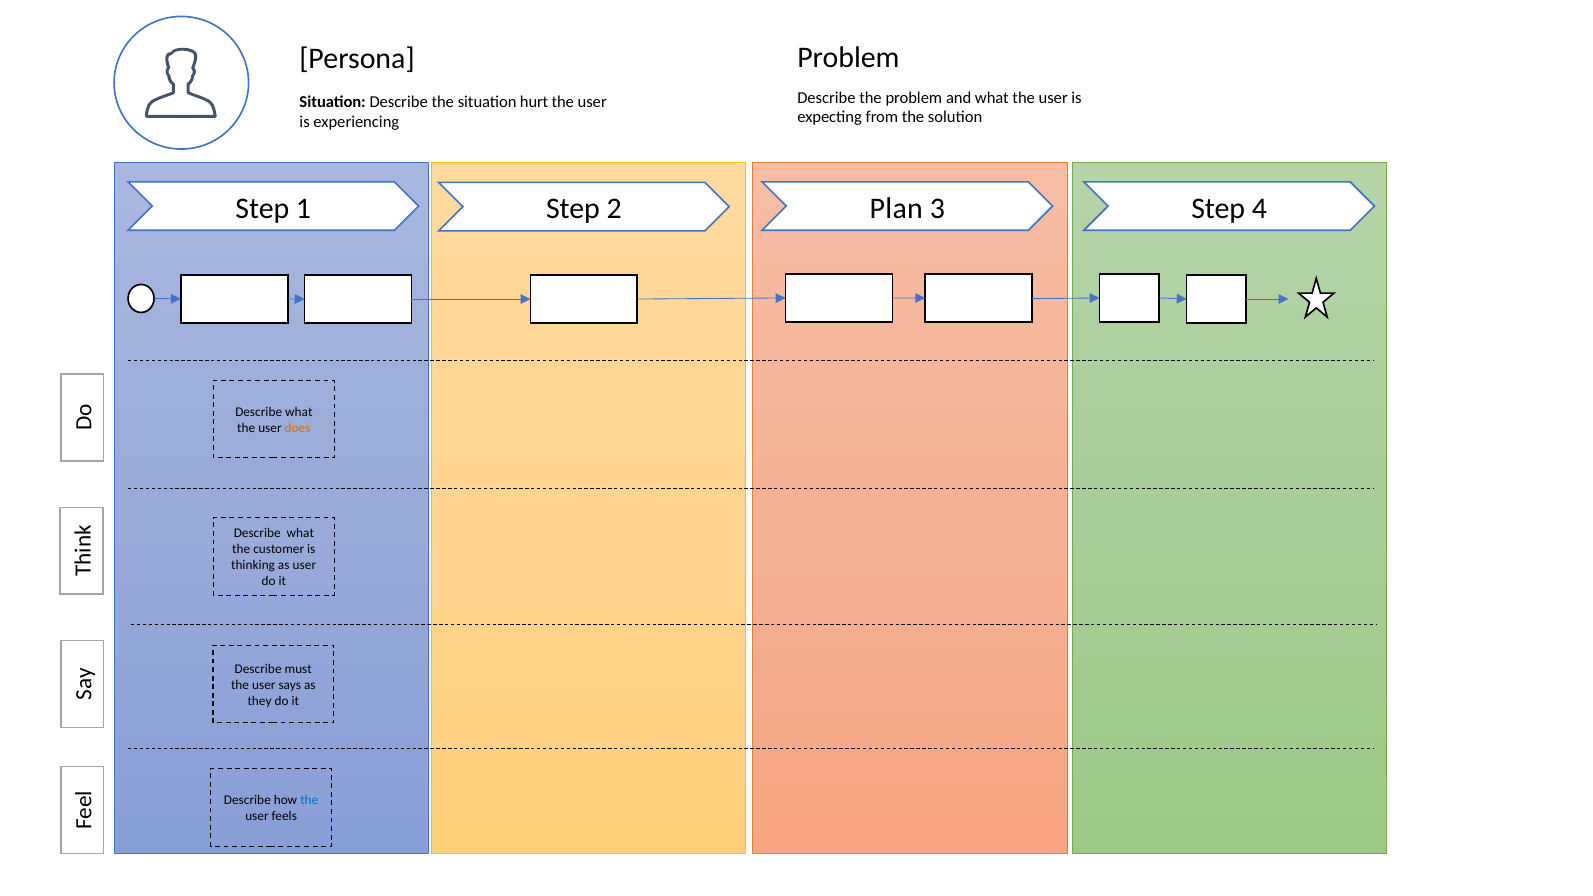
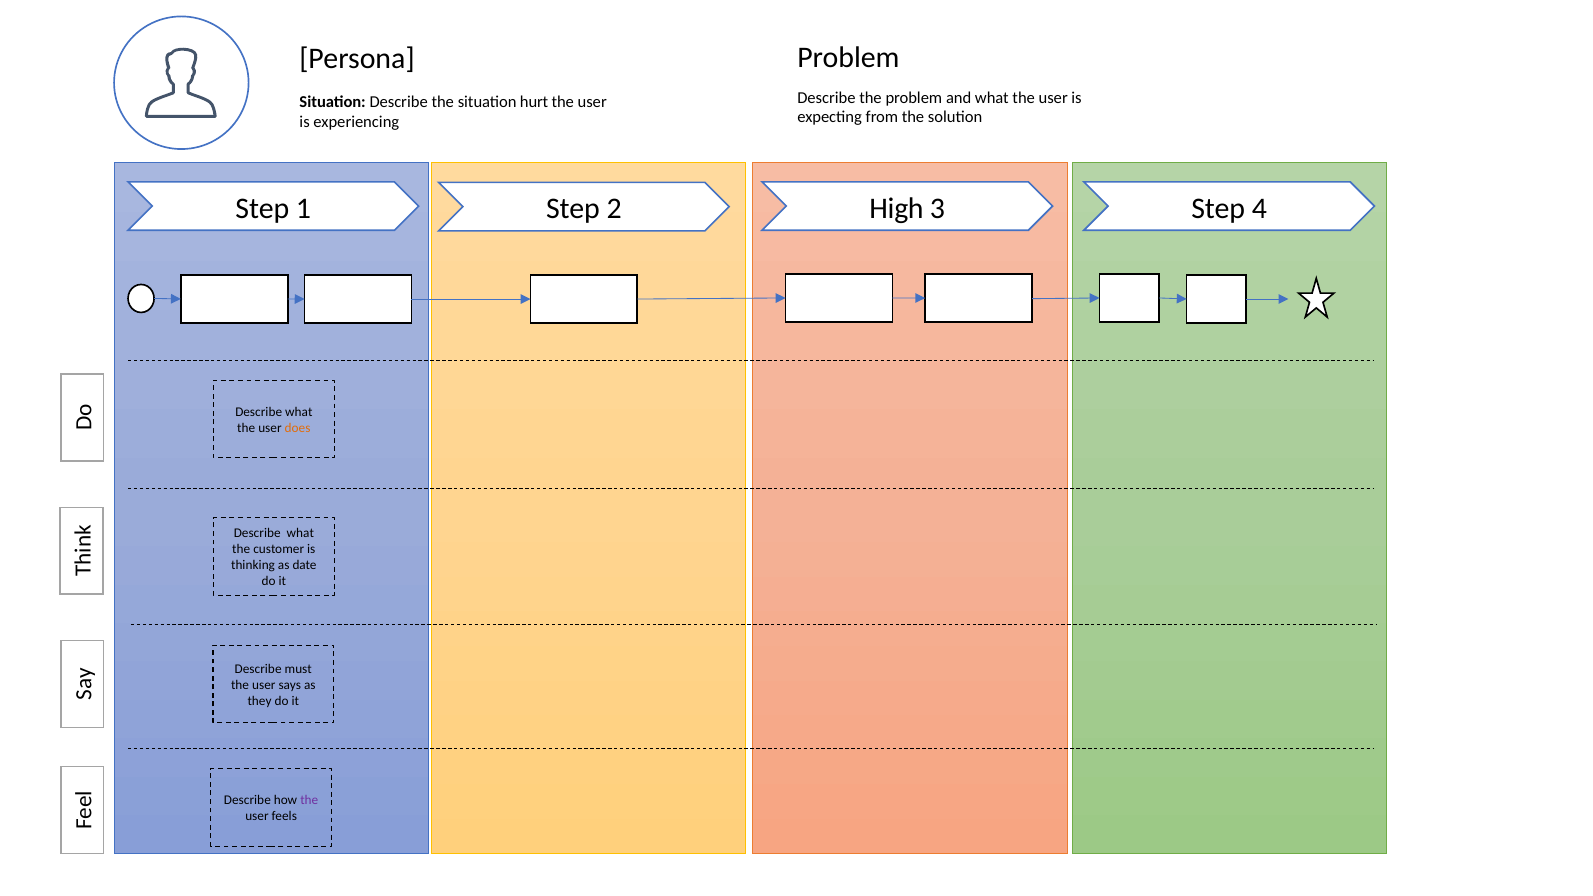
Plan: Plan -> High (897, 208)
as user: user -> date (305, 565)
the colour: blue -> purple (309, 800)
